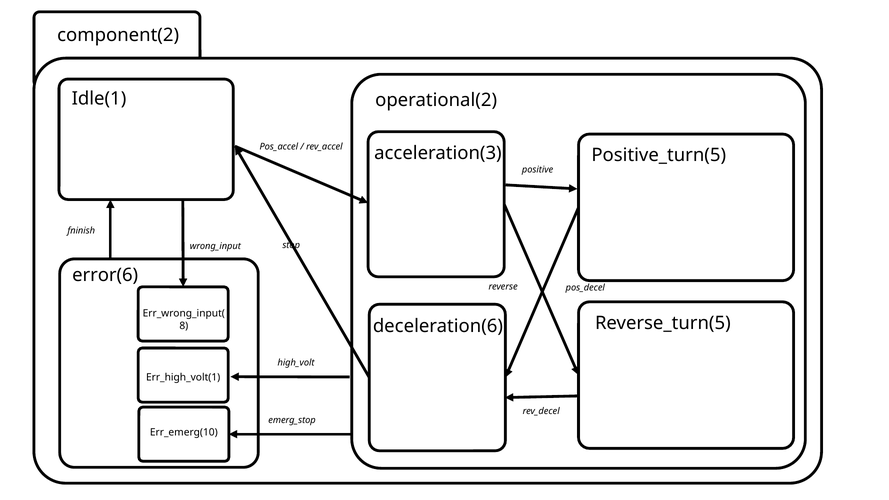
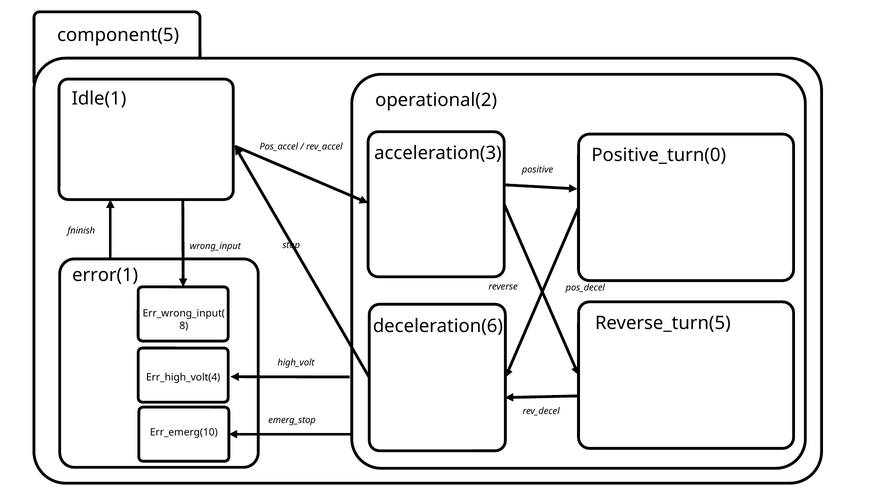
component(2: component(2 -> component(5 (118, 35)
Positive_turn(5: Positive_turn(5 -> Positive_turn(0 (659, 155)
error(6: error(6 -> error(1 (105, 275)
Err_high_volt(1: Err_high_volt(1 -> Err_high_volt(4 (183, 377)
